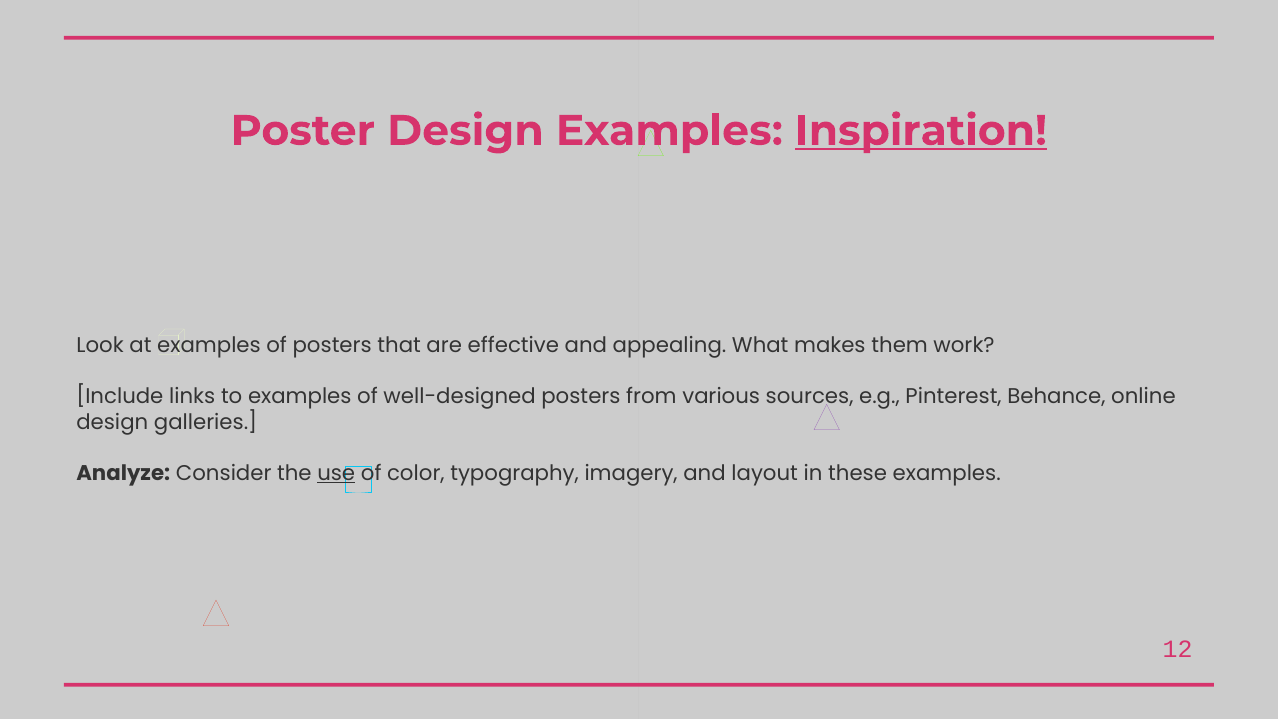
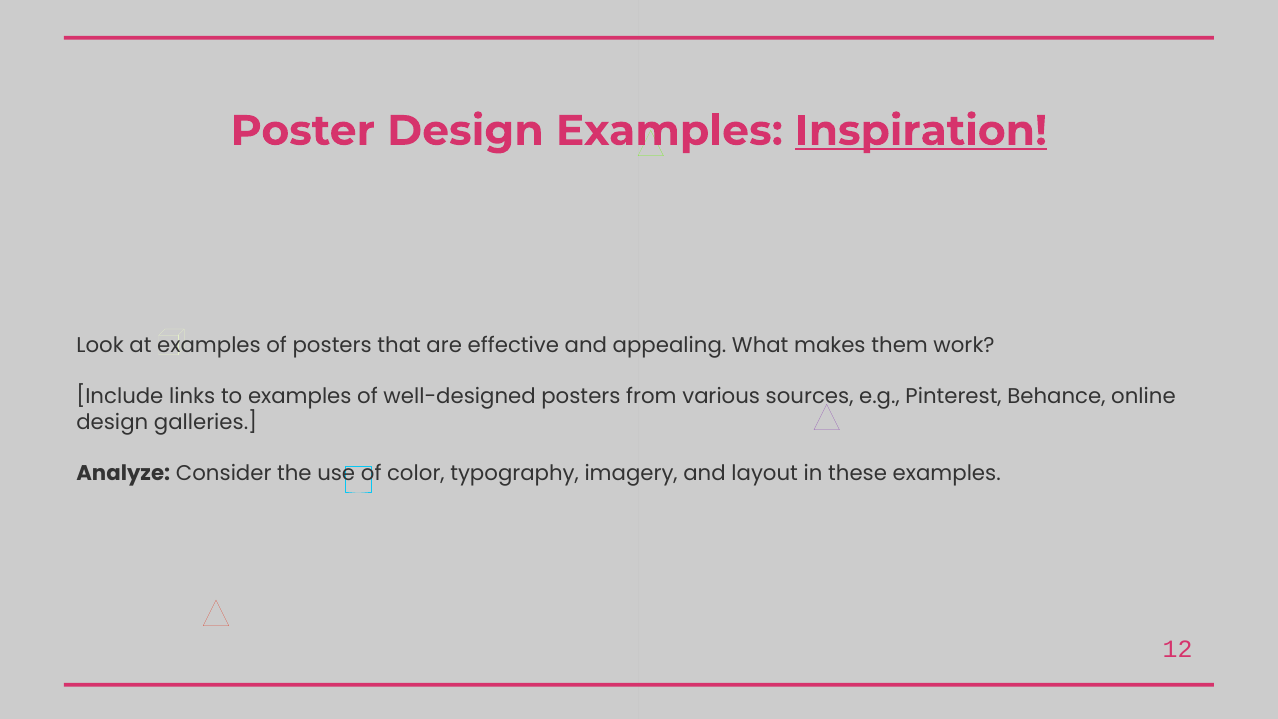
use underline: present -> none (336, 473)
